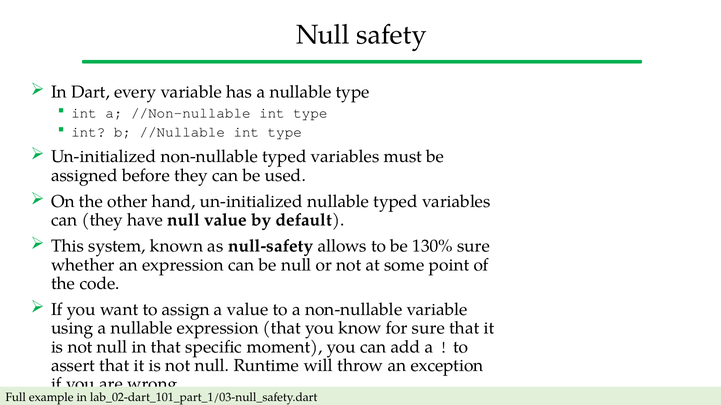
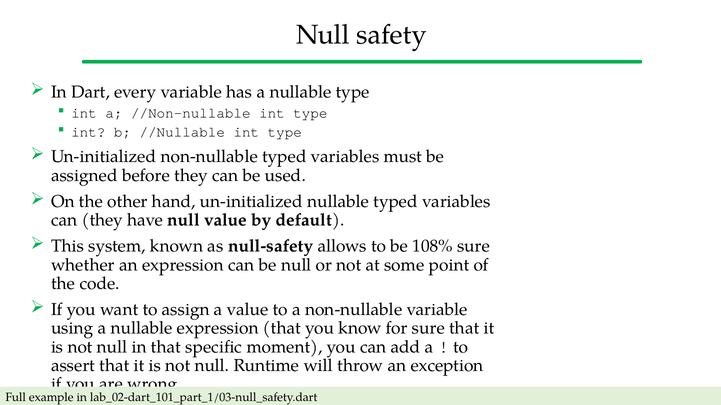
130%: 130% -> 108% (433, 247)
